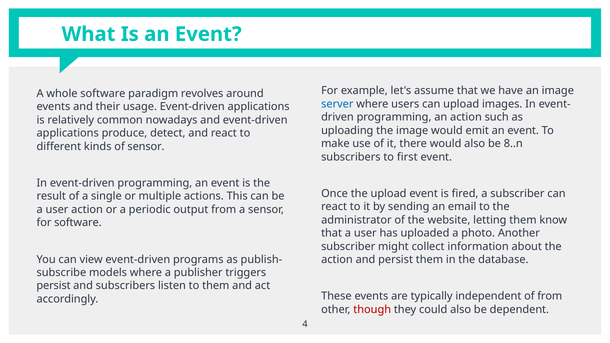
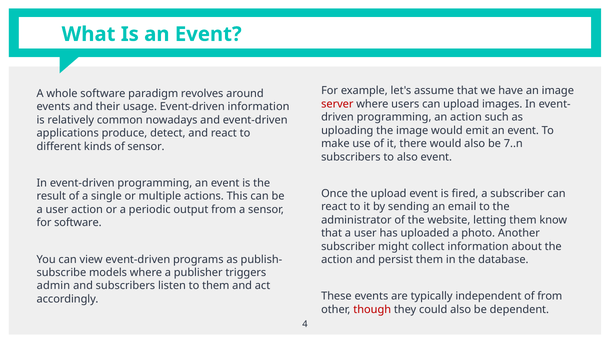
server colour: blue -> red (337, 104)
usage Event-driven applications: applications -> information (259, 107)
8..n: 8..n -> 7..n (513, 144)
to first: first -> also (407, 157)
persist: persist -> admin (53, 286)
